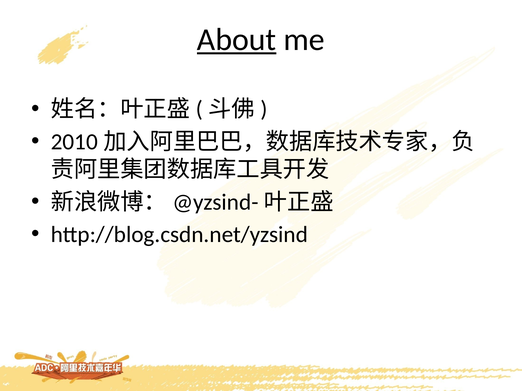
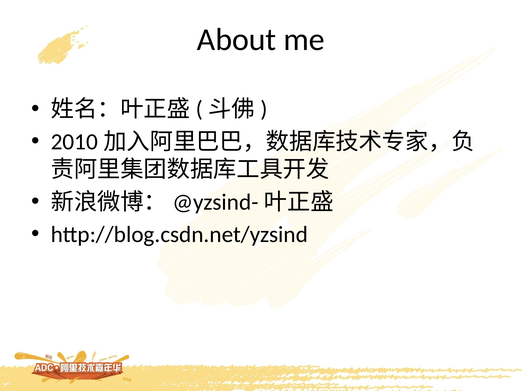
About underline: present -> none (237, 40)
